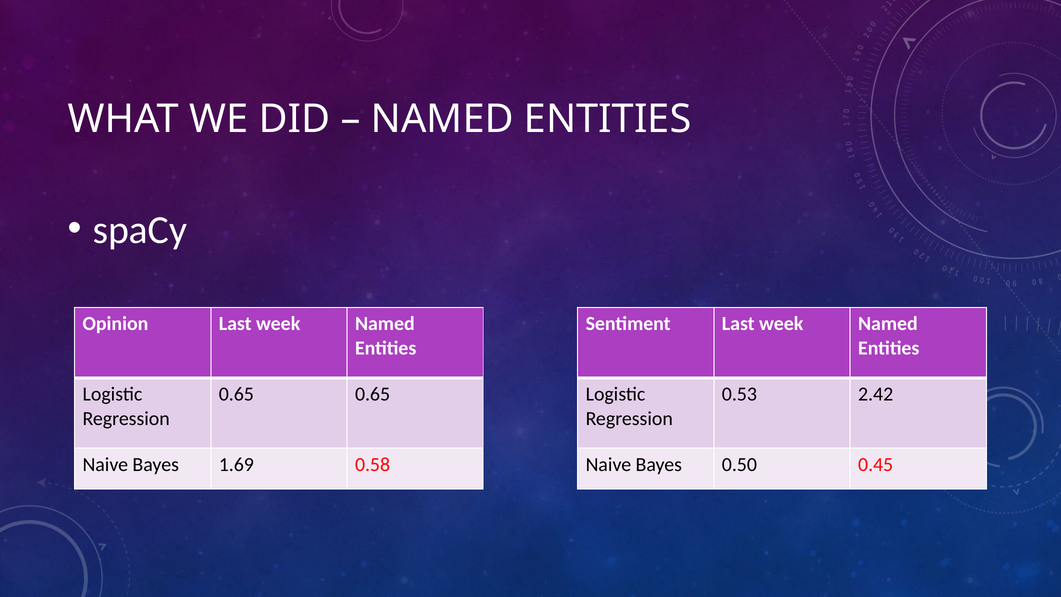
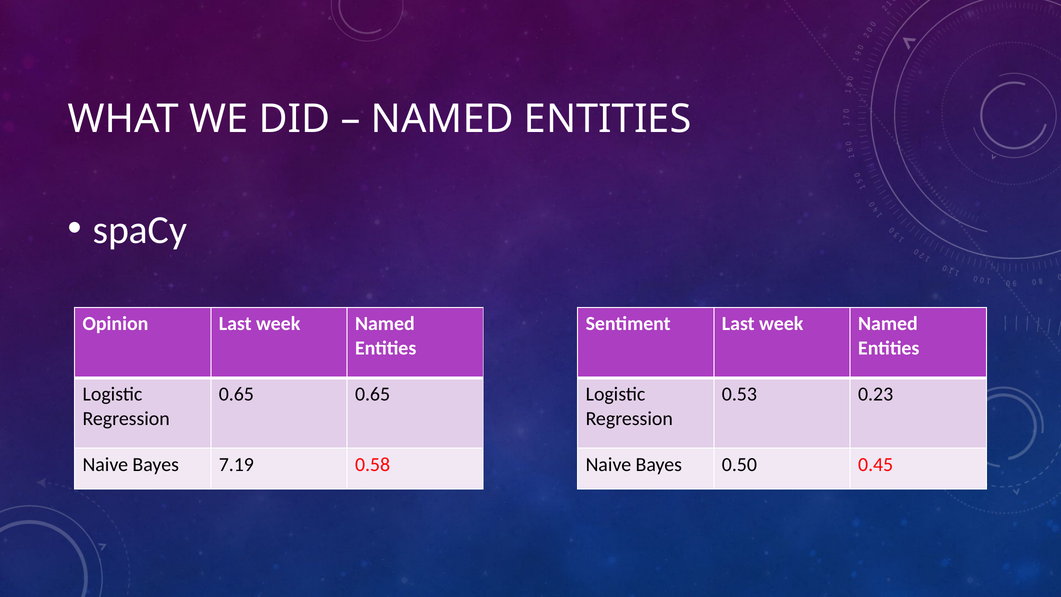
2.42: 2.42 -> 0.23 (876, 394)
1.69: 1.69 -> 7.19 (236, 464)
